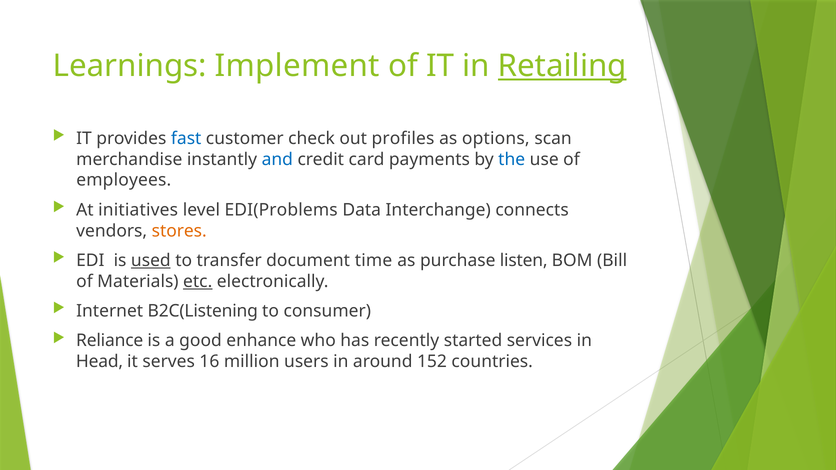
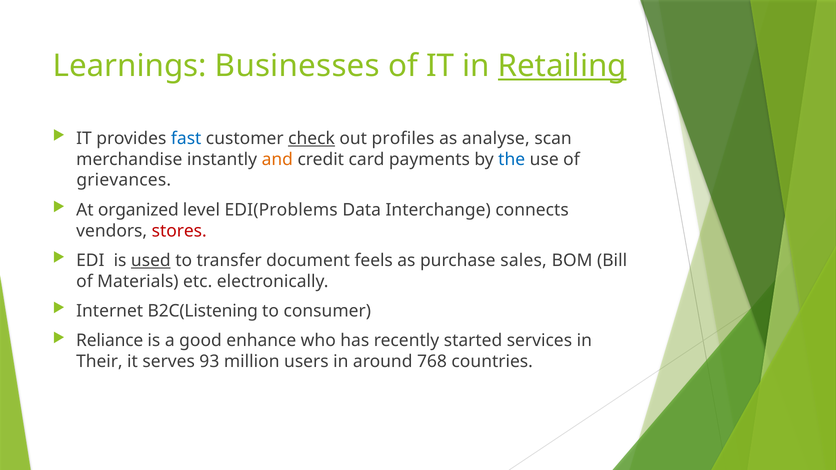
Implement: Implement -> Businesses (297, 66)
check underline: none -> present (312, 138)
options: options -> analyse (496, 138)
and colour: blue -> orange (277, 159)
employees: employees -> grievances (124, 180)
initiatives: initiatives -> organized (138, 210)
stores colour: orange -> red (179, 231)
time: time -> feels (374, 261)
listen: listen -> sales (524, 261)
etc underline: present -> none (198, 281)
Head: Head -> Their (99, 362)
16: 16 -> 93 (209, 362)
152: 152 -> 768 (432, 362)
